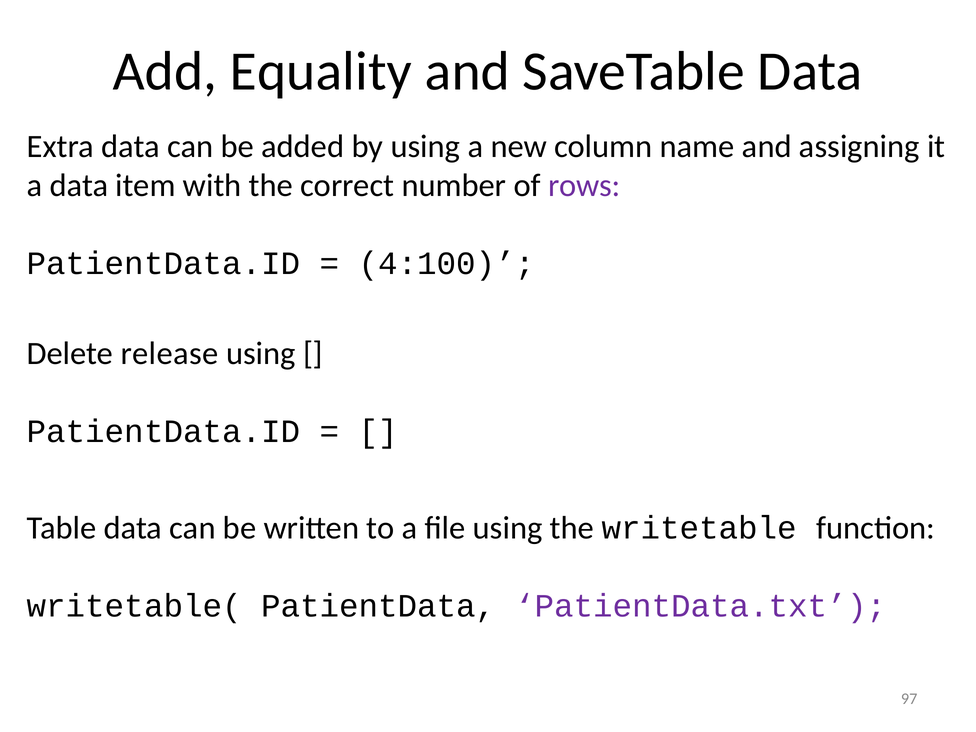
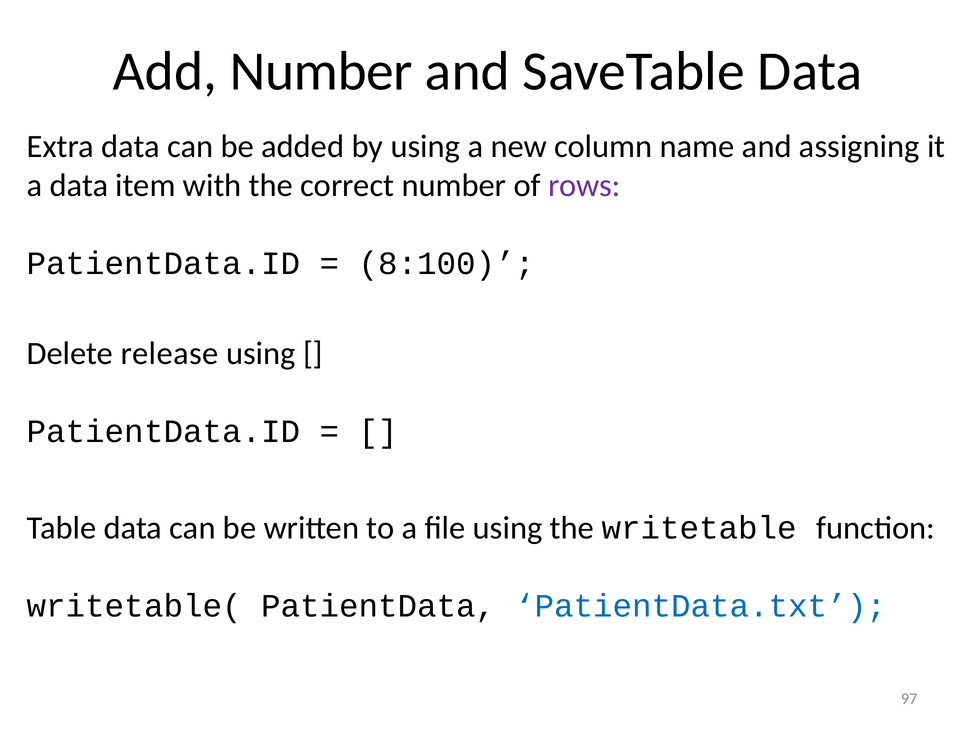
Add Equality: Equality -> Number (321, 71)
4:100: 4:100 -> 8:100 (447, 264)
PatientData.txt colour: purple -> blue (701, 606)
